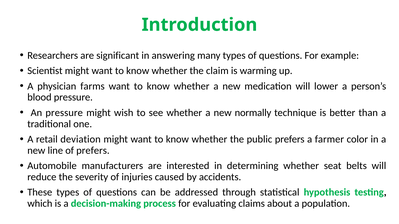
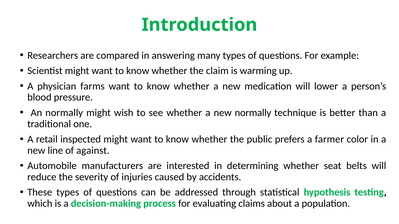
significant: significant -> compared (118, 56)
An pressure: pressure -> normally (64, 113)
deviation: deviation -> inspected (81, 139)
of prefers: prefers -> against (93, 151)
